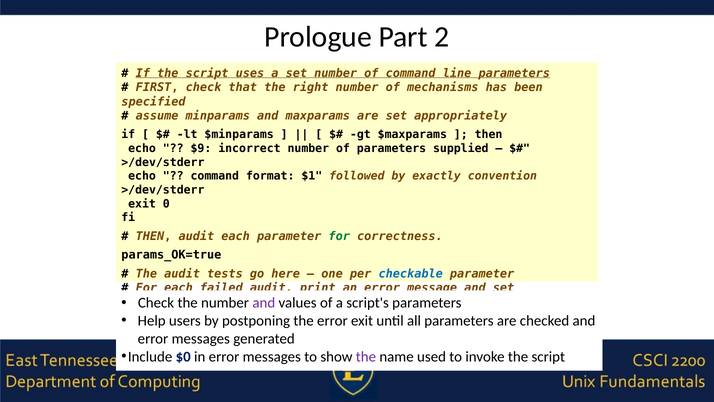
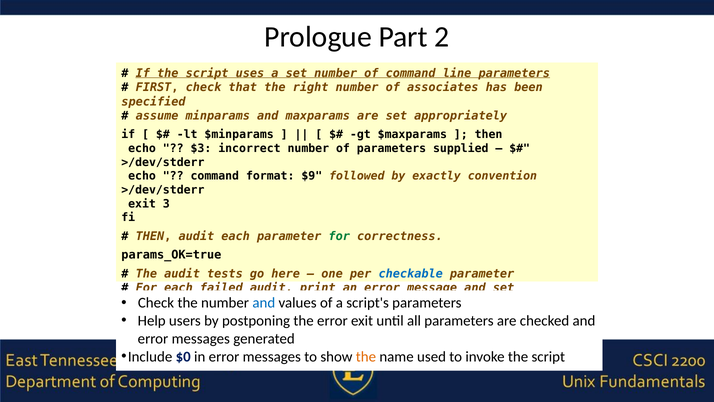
mechanisms: mechanisms -> associates (443, 87)
$9: $9 -> $3 (201, 148)
$1: $1 -> $9 (312, 176)
0: 0 -> 3 (166, 204)
and colour: purple -> blue (264, 303)
the colour: purple -> orange (366, 356)
